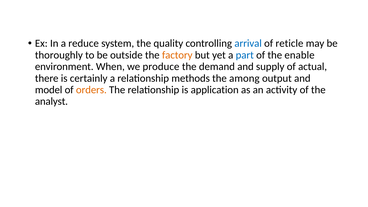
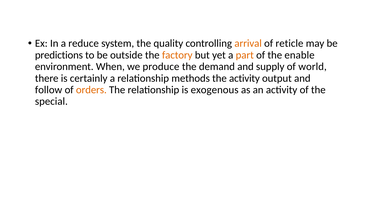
arrival colour: blue -> orange (248, 43)
thoroughly: thoroughly -> predictions (59, 55)
part colour: blue -> orange (245, 55)
actual: actual -> world (313, 67)
the among: among -> activity (244, 78)
model: model -> follow (49, 90)
application: application -> exogenous (215, 90)
analyst: analyst -> special (51, 101)
